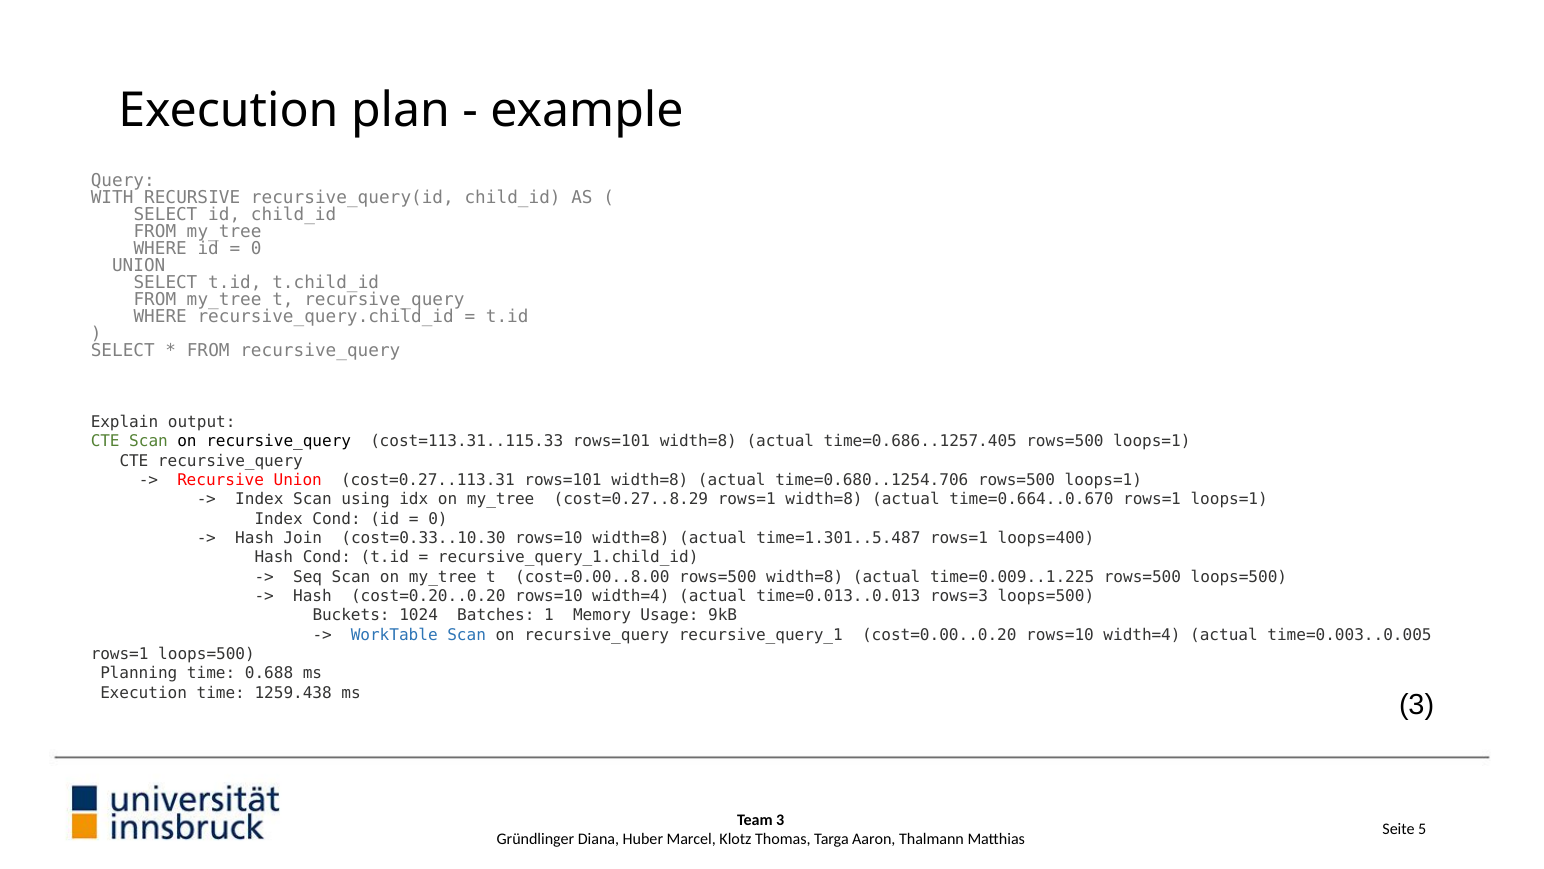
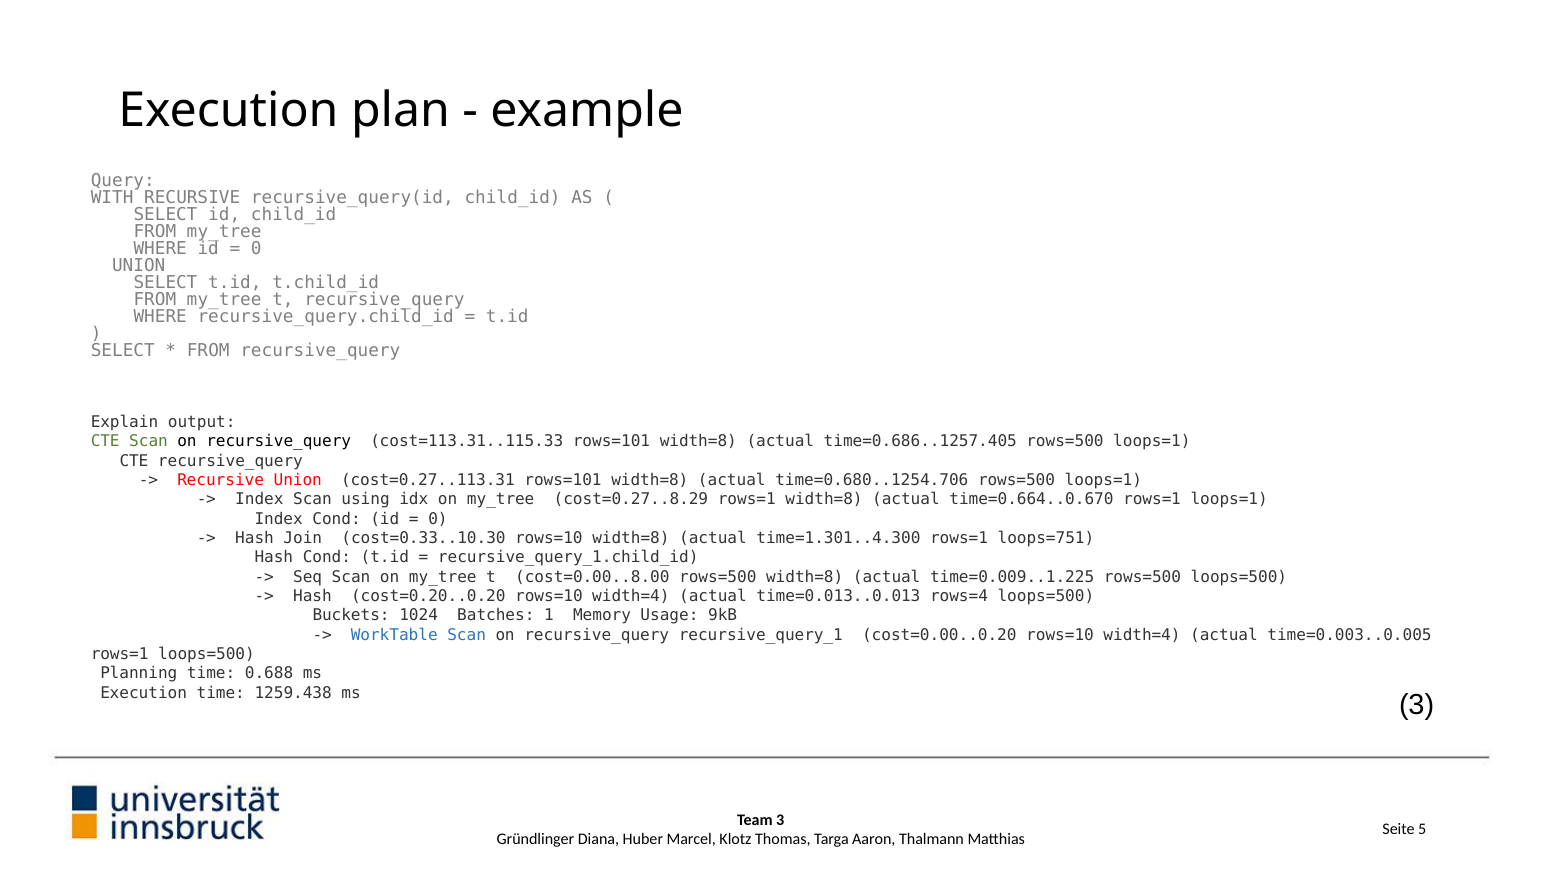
time=1.301..5.487: time=1.301..5.487 -> time=1.301..4.300 (838, 538)
loops=400: loops=400 -> loops=751 (1046, 538)
rows=3: rows=3 -> rows=4 (959, 596)
